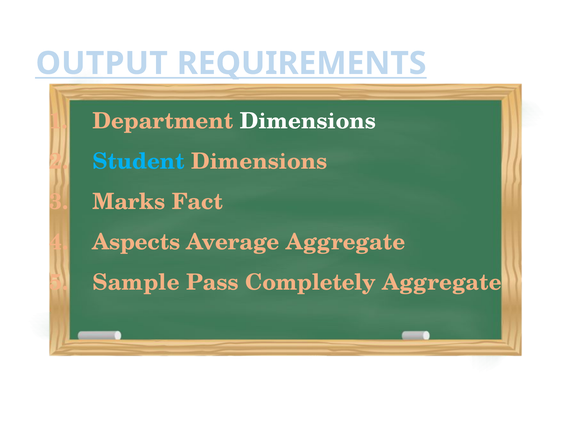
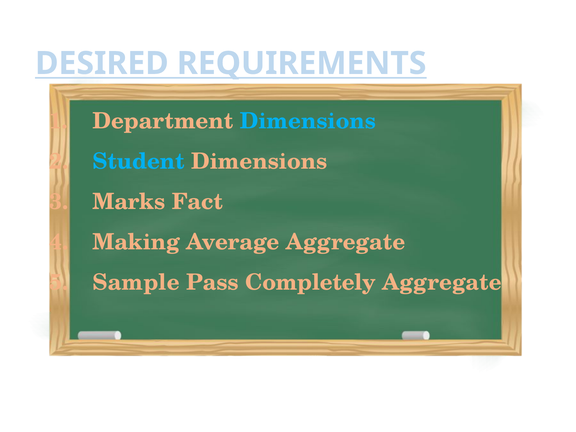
OUTPUT: OUTPUT -> DESIRED (102, 63)
Dimensions colour: white -> light blue (308, 121)
Aspects: Aspects -> Making (136, 242)
